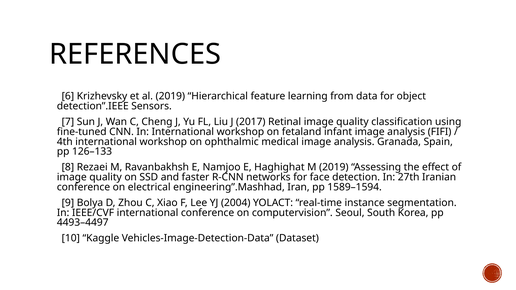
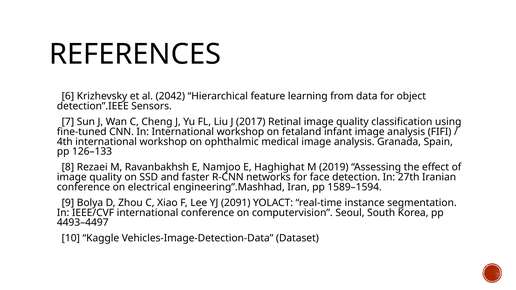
al 2019: 2019 -> 2042 (170, 96)
2004: 2004 -> 2091 (236, 203)
